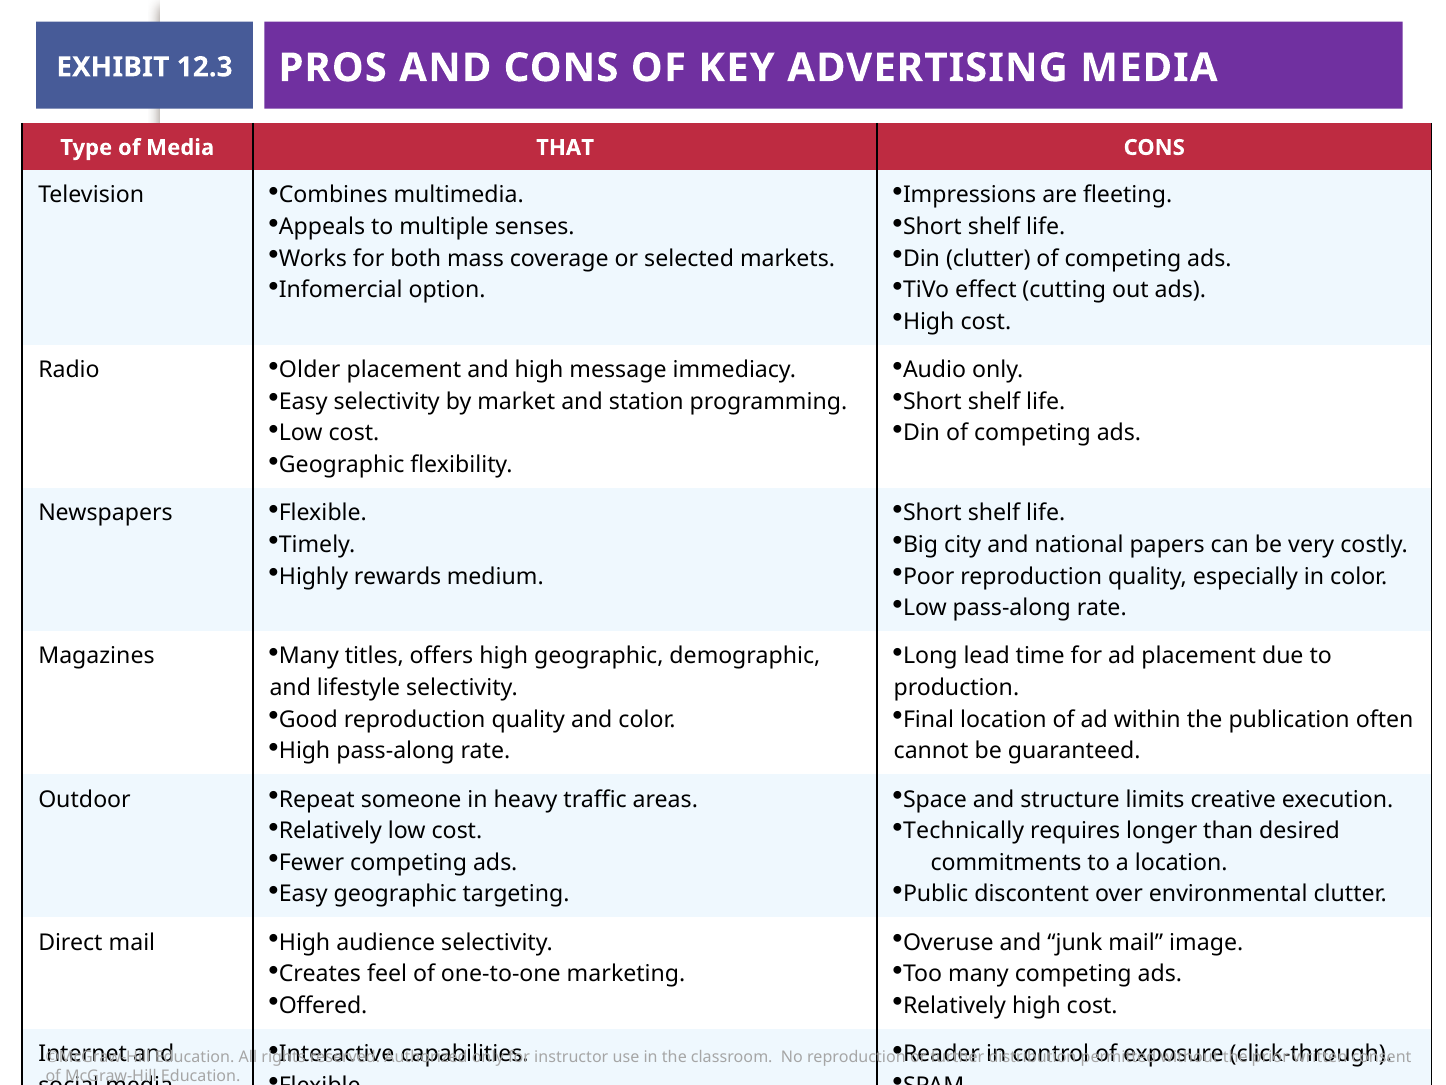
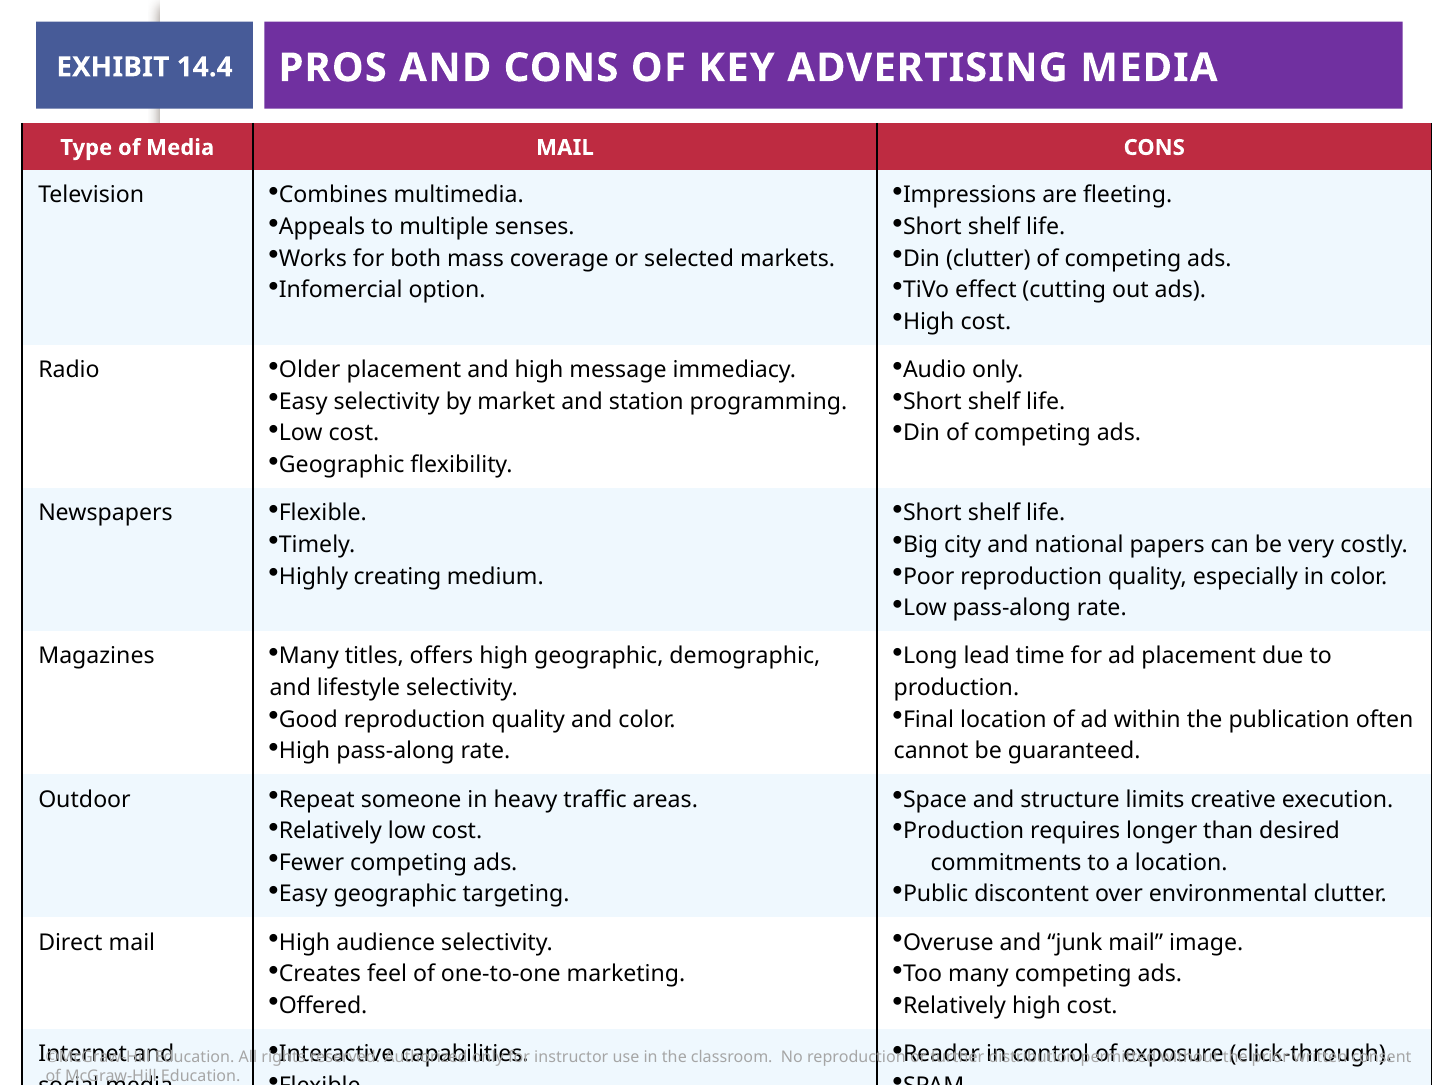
12.3: 12.3 -> 14.4 (205, 67)
Media THAT: THAT -> MAIL (565, 148)
rewards: rewards -> creating (398, 576)
Technically: Technically -> Production (964, 831)
